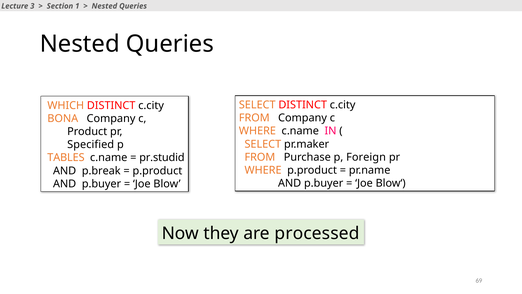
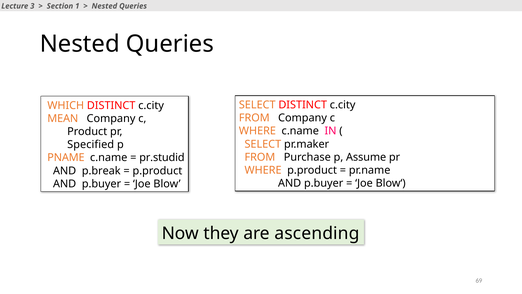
BONA: BONA -> MEAN (63, 118)
Foreign: Foreign -> Assume (366, 157)
TABLES: TABLES -> PNAME (66, 157)
processed: processed -> ascending (317, 233)
